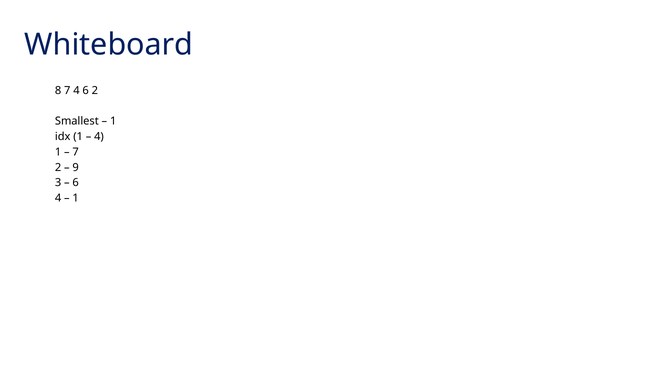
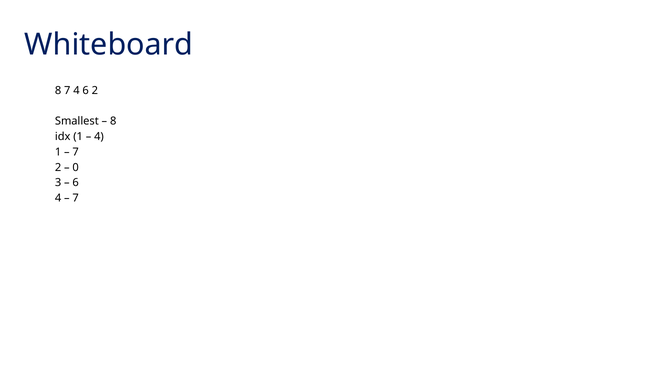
1: 1 -> 8 (113, 121)
9: 9 -> 0 (76, 168)
1: 1 -> 7 (76, 199)
